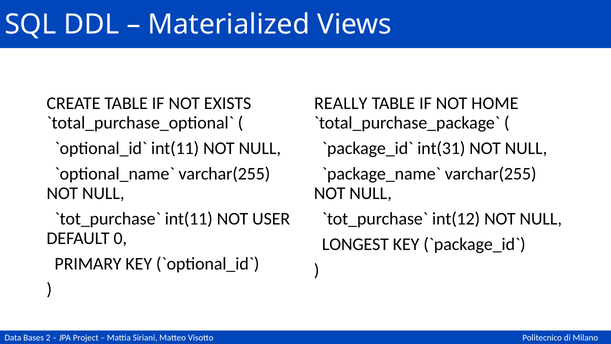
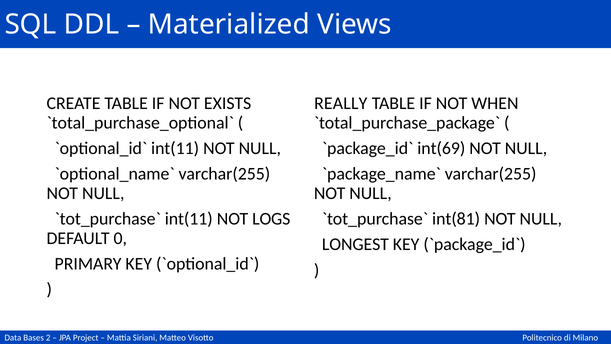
HOME: HOME -> WHEN (495, 103)
int(31: int(31 -> int(69 (441, 148)
USER: USER -> LOGS (271, 219)
int(12: int(12 -> int(81 (456, 219)
